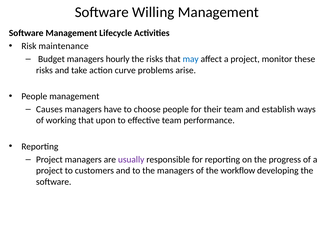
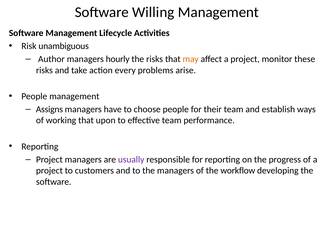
maintenance: maintenance -> unambiguous (64, 46)
Budget: Budget -> Author (51, 59)
may colour: blue -> orange (191, 59)
curve: curve -> every (125, 70)
Causes: Causes -> Assigns (49, 109)
